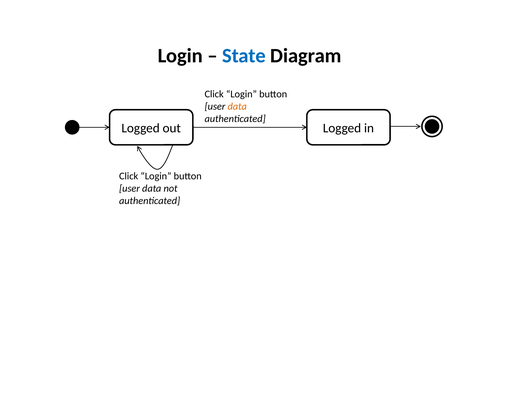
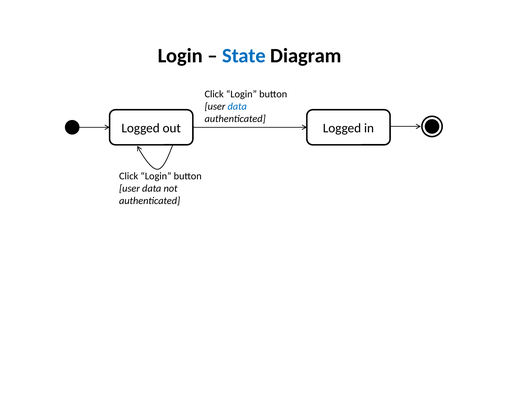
data colour: orange -> blue (237, 106)
